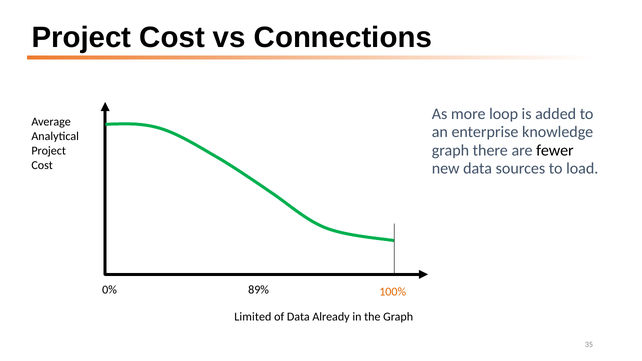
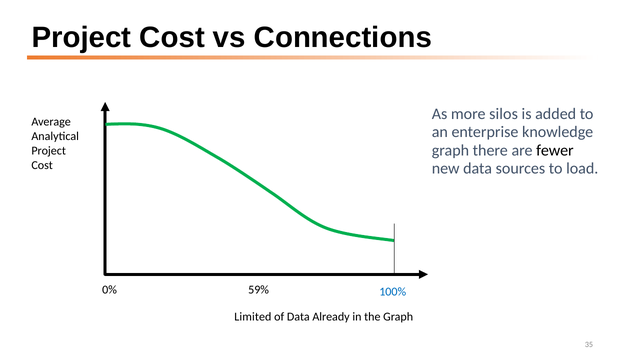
loop: loop -> silos (504, 114)
89%: 89% -> 59% (259, 290)
100% colour: orange -> blue (393, 292)
